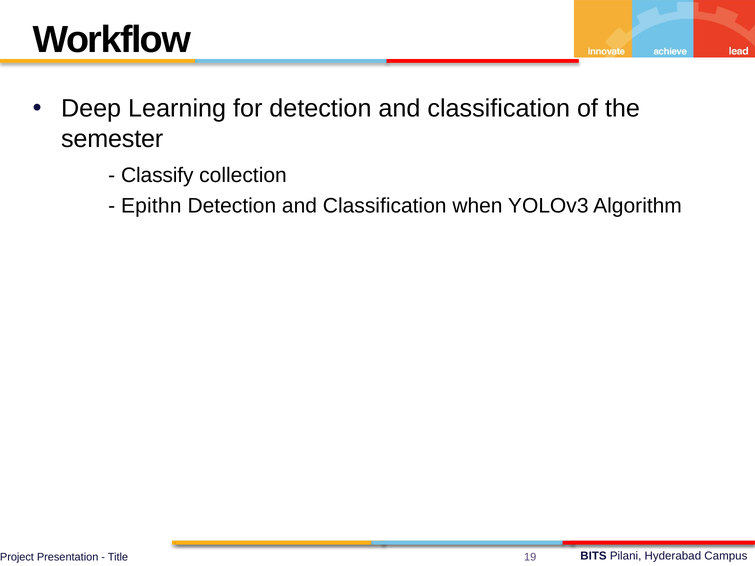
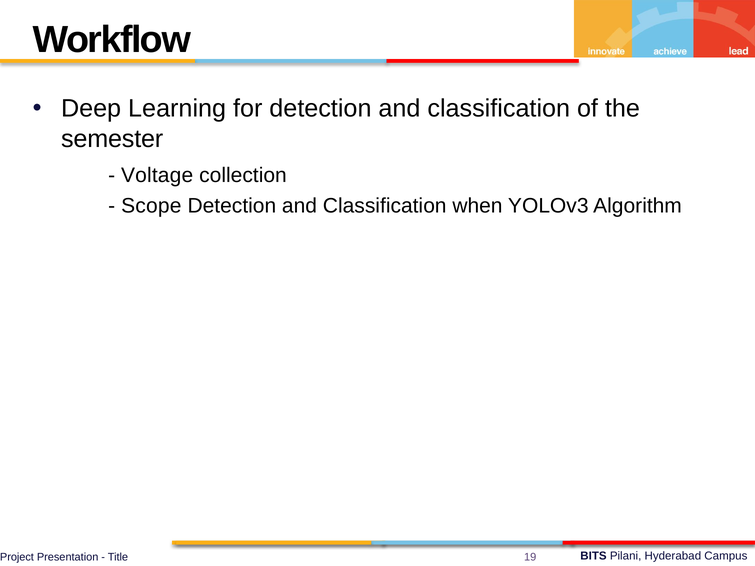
Classify: Classify -> Voltage (157, 176)
Epithn: Epithn -> Scope (151, 206)
